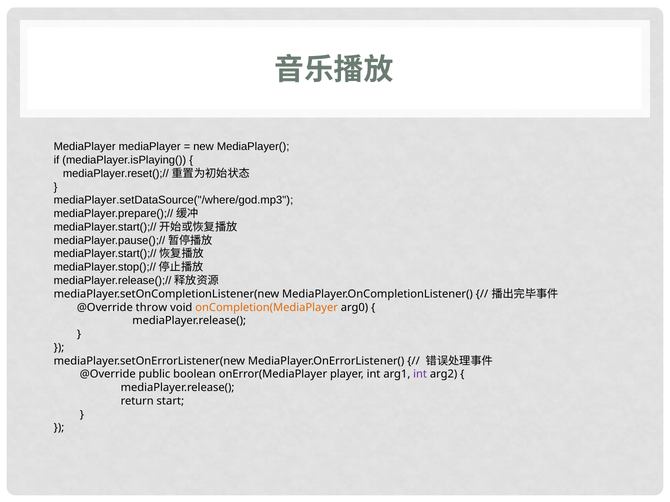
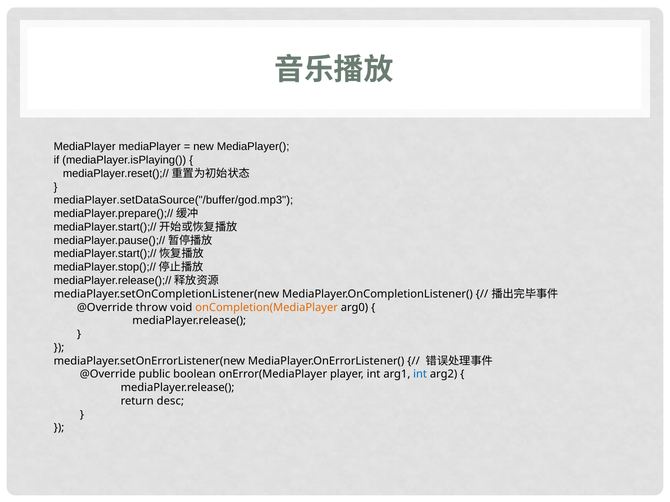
mediaPlayer.setDataSource("/where/god.mp3: mediaPlayer.setDataSource("/where/god.mp3 -> mediaPlayer.setDataSource("/buffer/god.mp3 (173, 200)
int colour: purple -> blue (420, 375)
start: start -> desc (170, 401)
